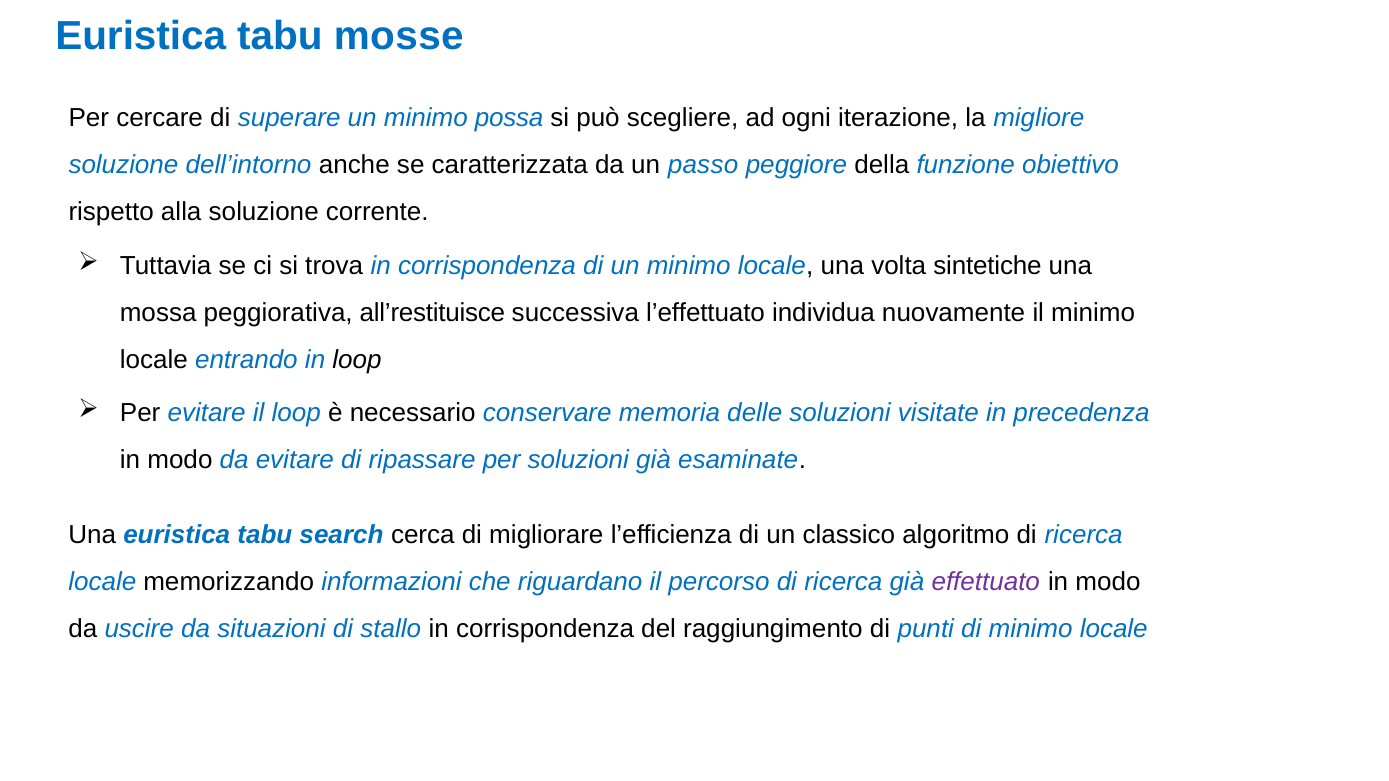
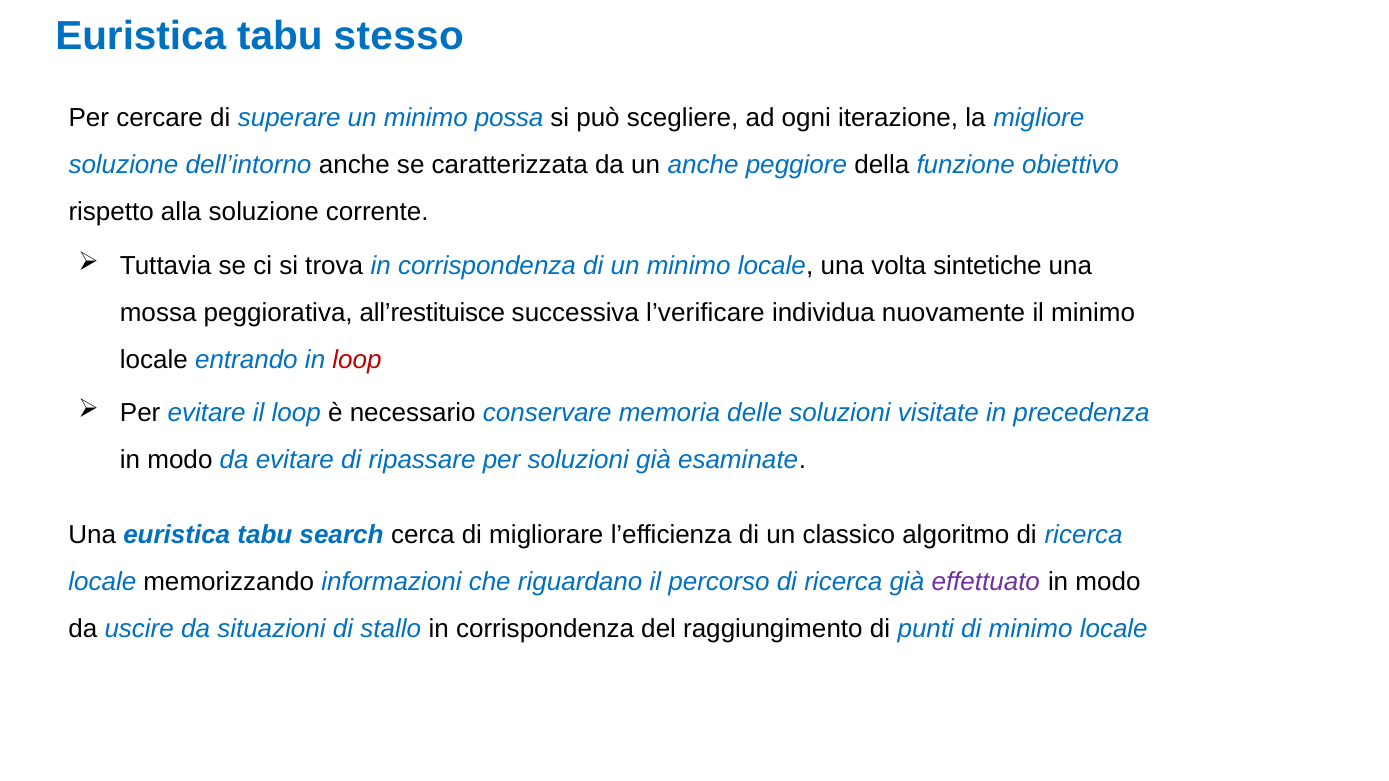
mosse: mosse -> stesso (399, 37)
un passo: passo -> anche (703, 165)
l’effettuato: l’effettuato -> l’verificare (705, 313)
loop colour: black -> red (357, 360)
